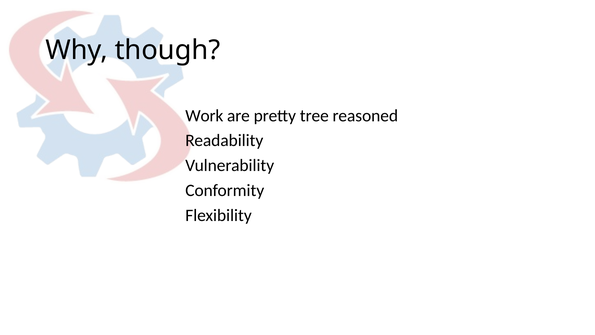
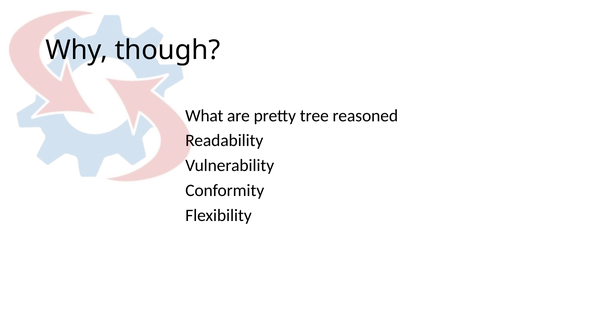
Work: Work -> What (204, 116)
